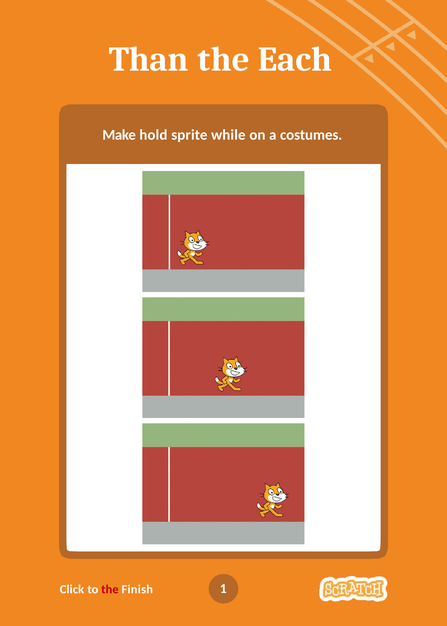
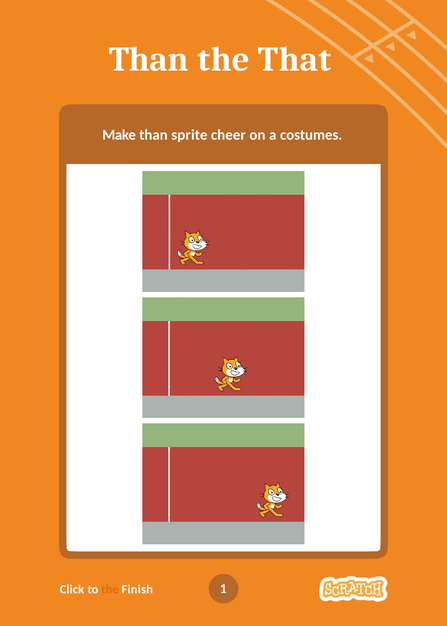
Each: Each -> That (295, 59)
Make hold: hold -> than (153, 135)
while: while -> cheer (228, 135)
the colour: red -> orange (110, 589)
